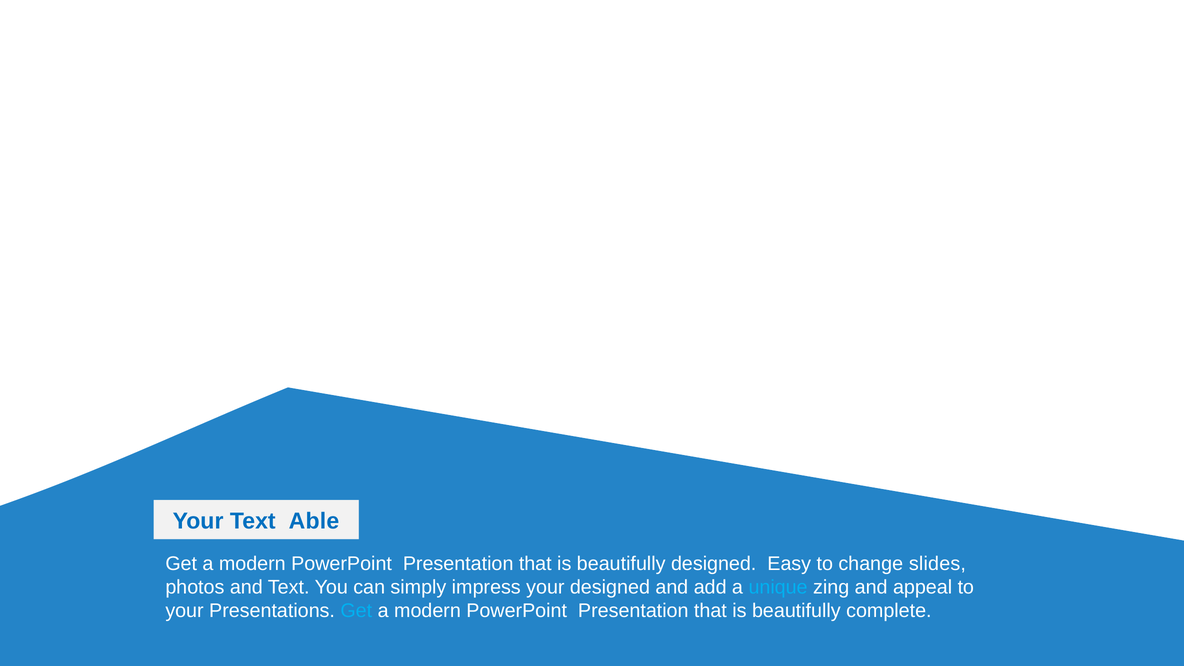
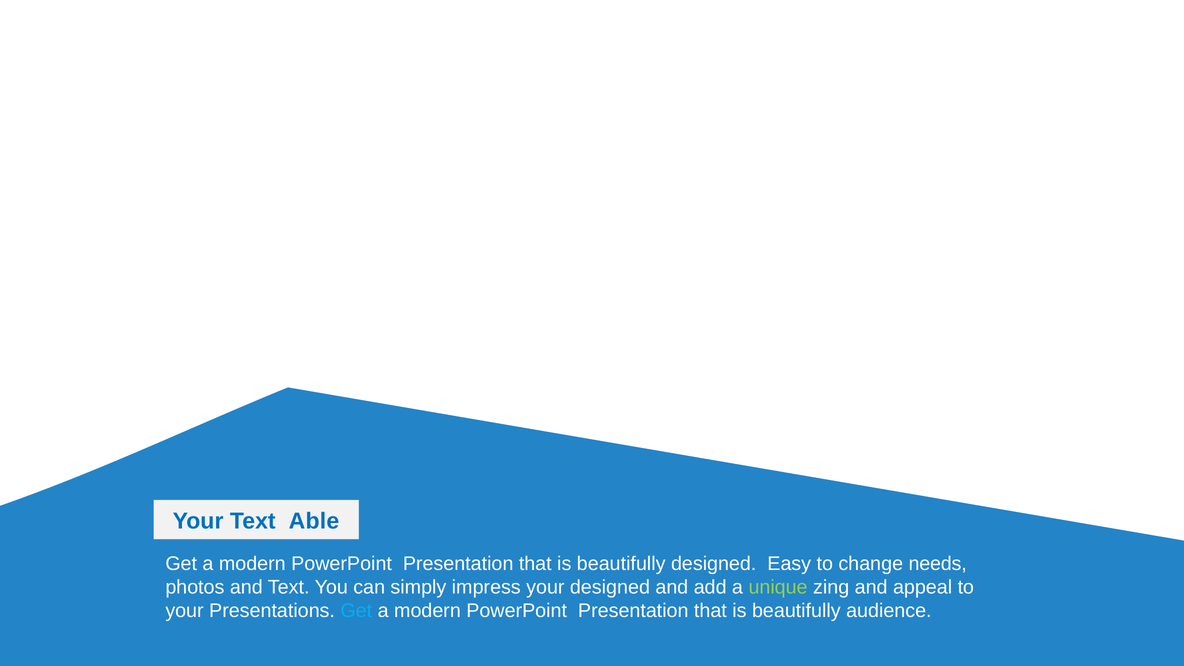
slides: slides -> needs (938, 564)
unique colour: light blue -> light green (778, 587)
complete: complete -> audience (889, 611)
